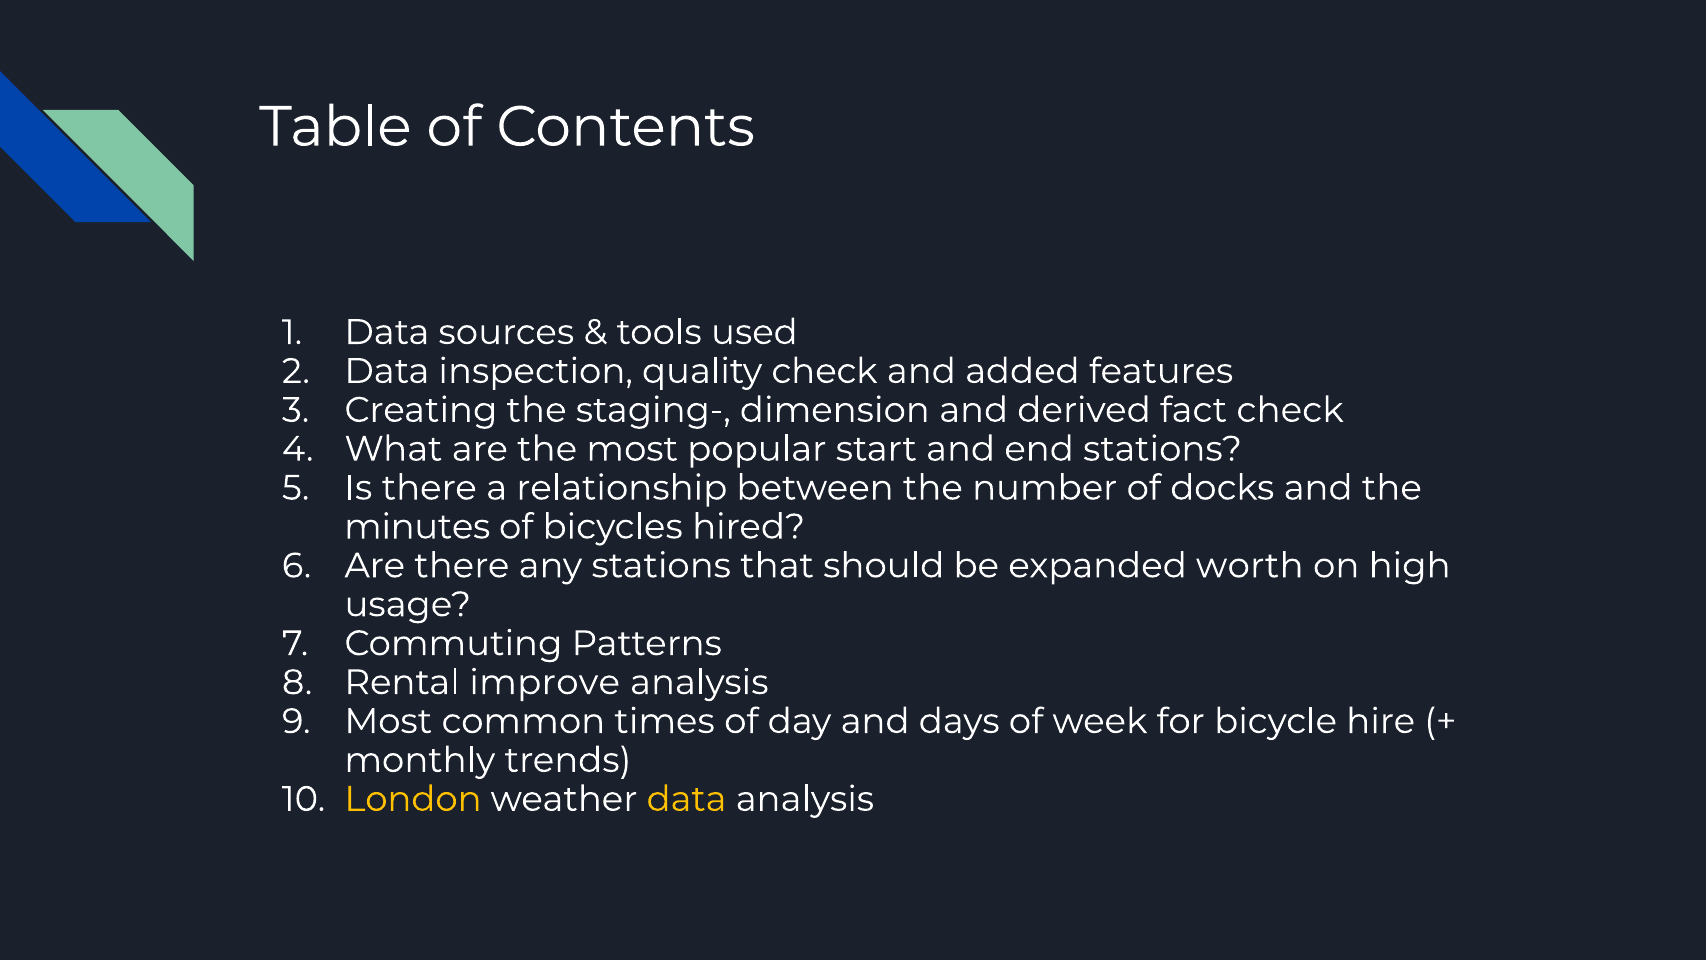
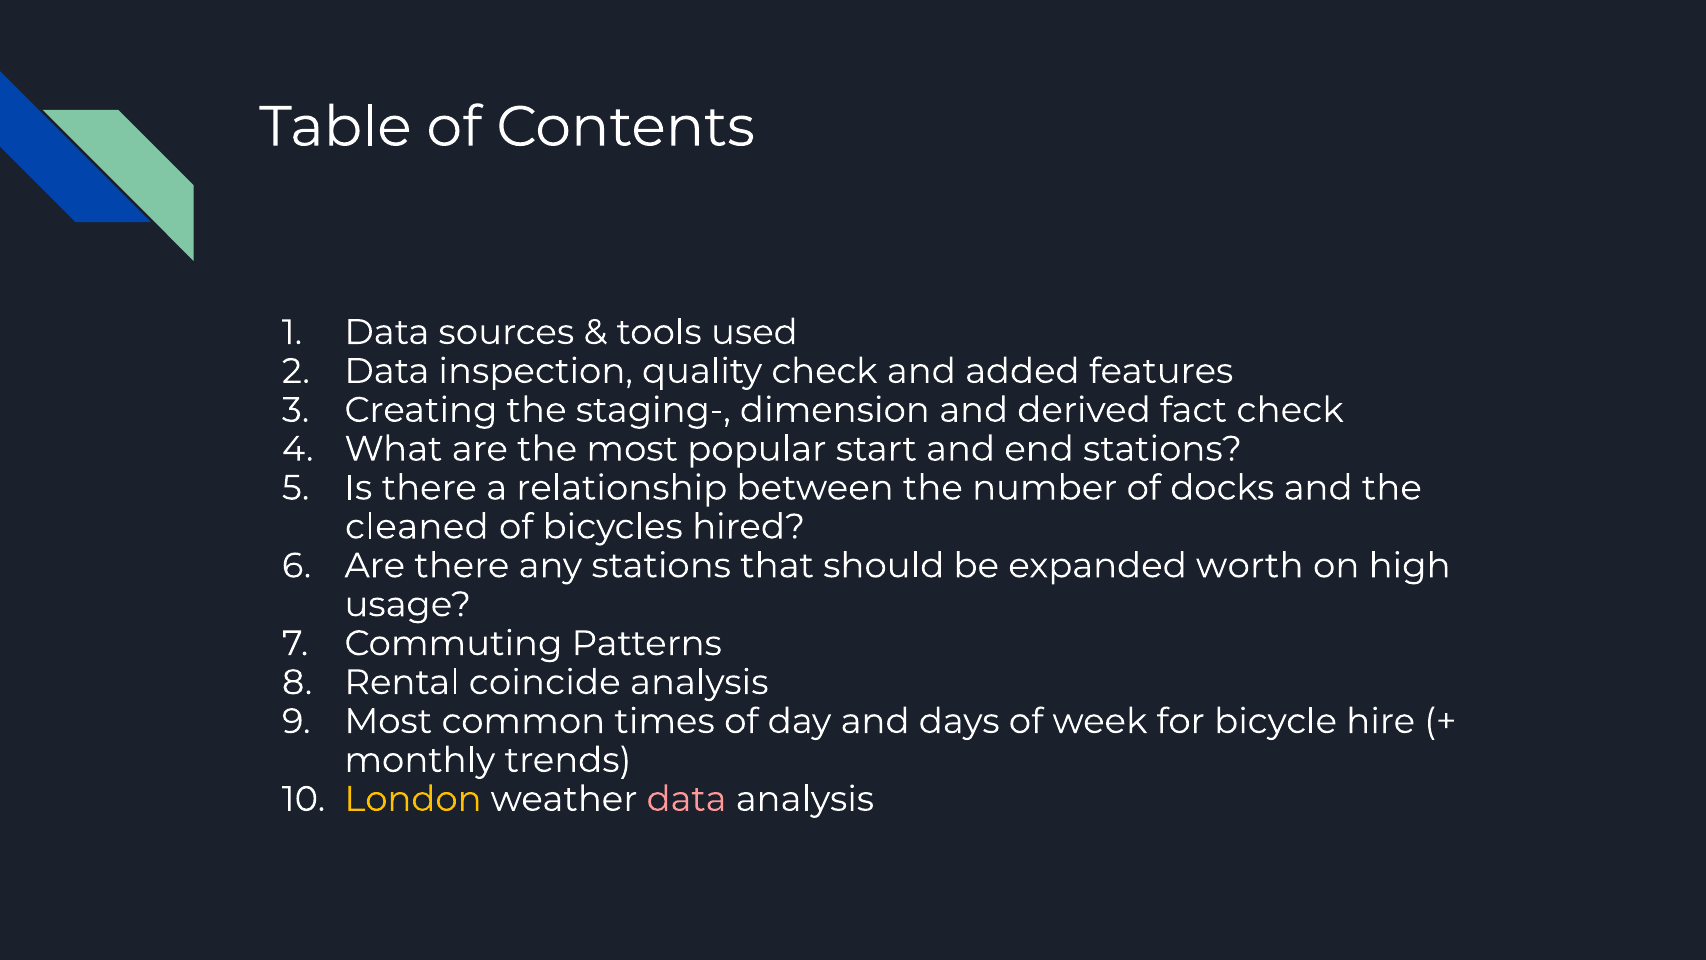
minutes: minutes -> cleaned (417, 527)
improve: improve -> coincide (545, 682)
data colour: yellow -> pink (687, 799)
